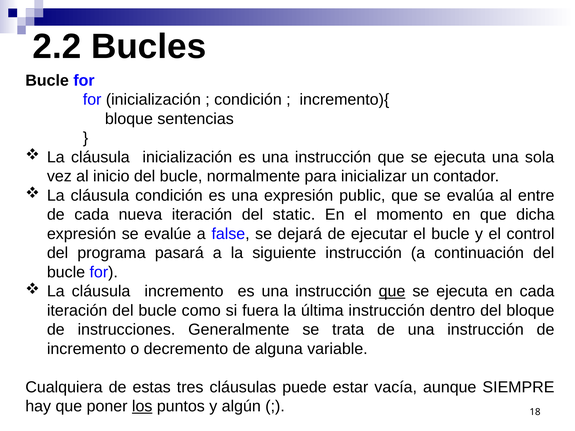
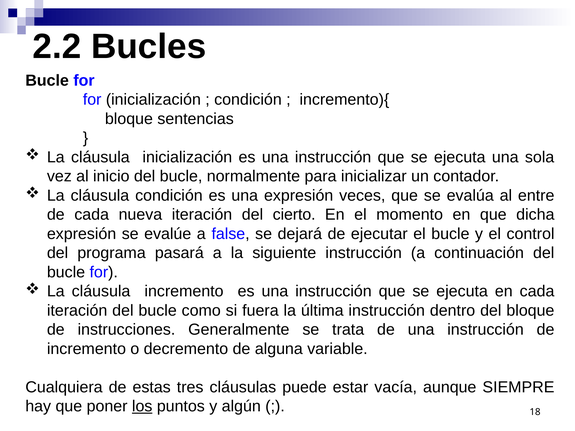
public: public -> veces (362, 196)
static: static -> cierto (294, 215)
que underline: present -> none (392, 292)
